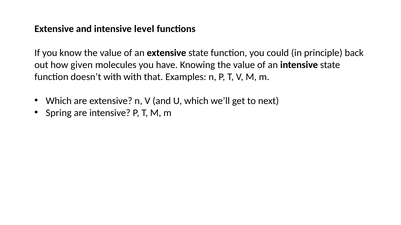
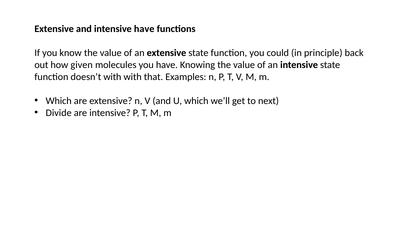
intensive level: level -> have (144, 29)
Spring: Spring -> Divide (59, 113)
